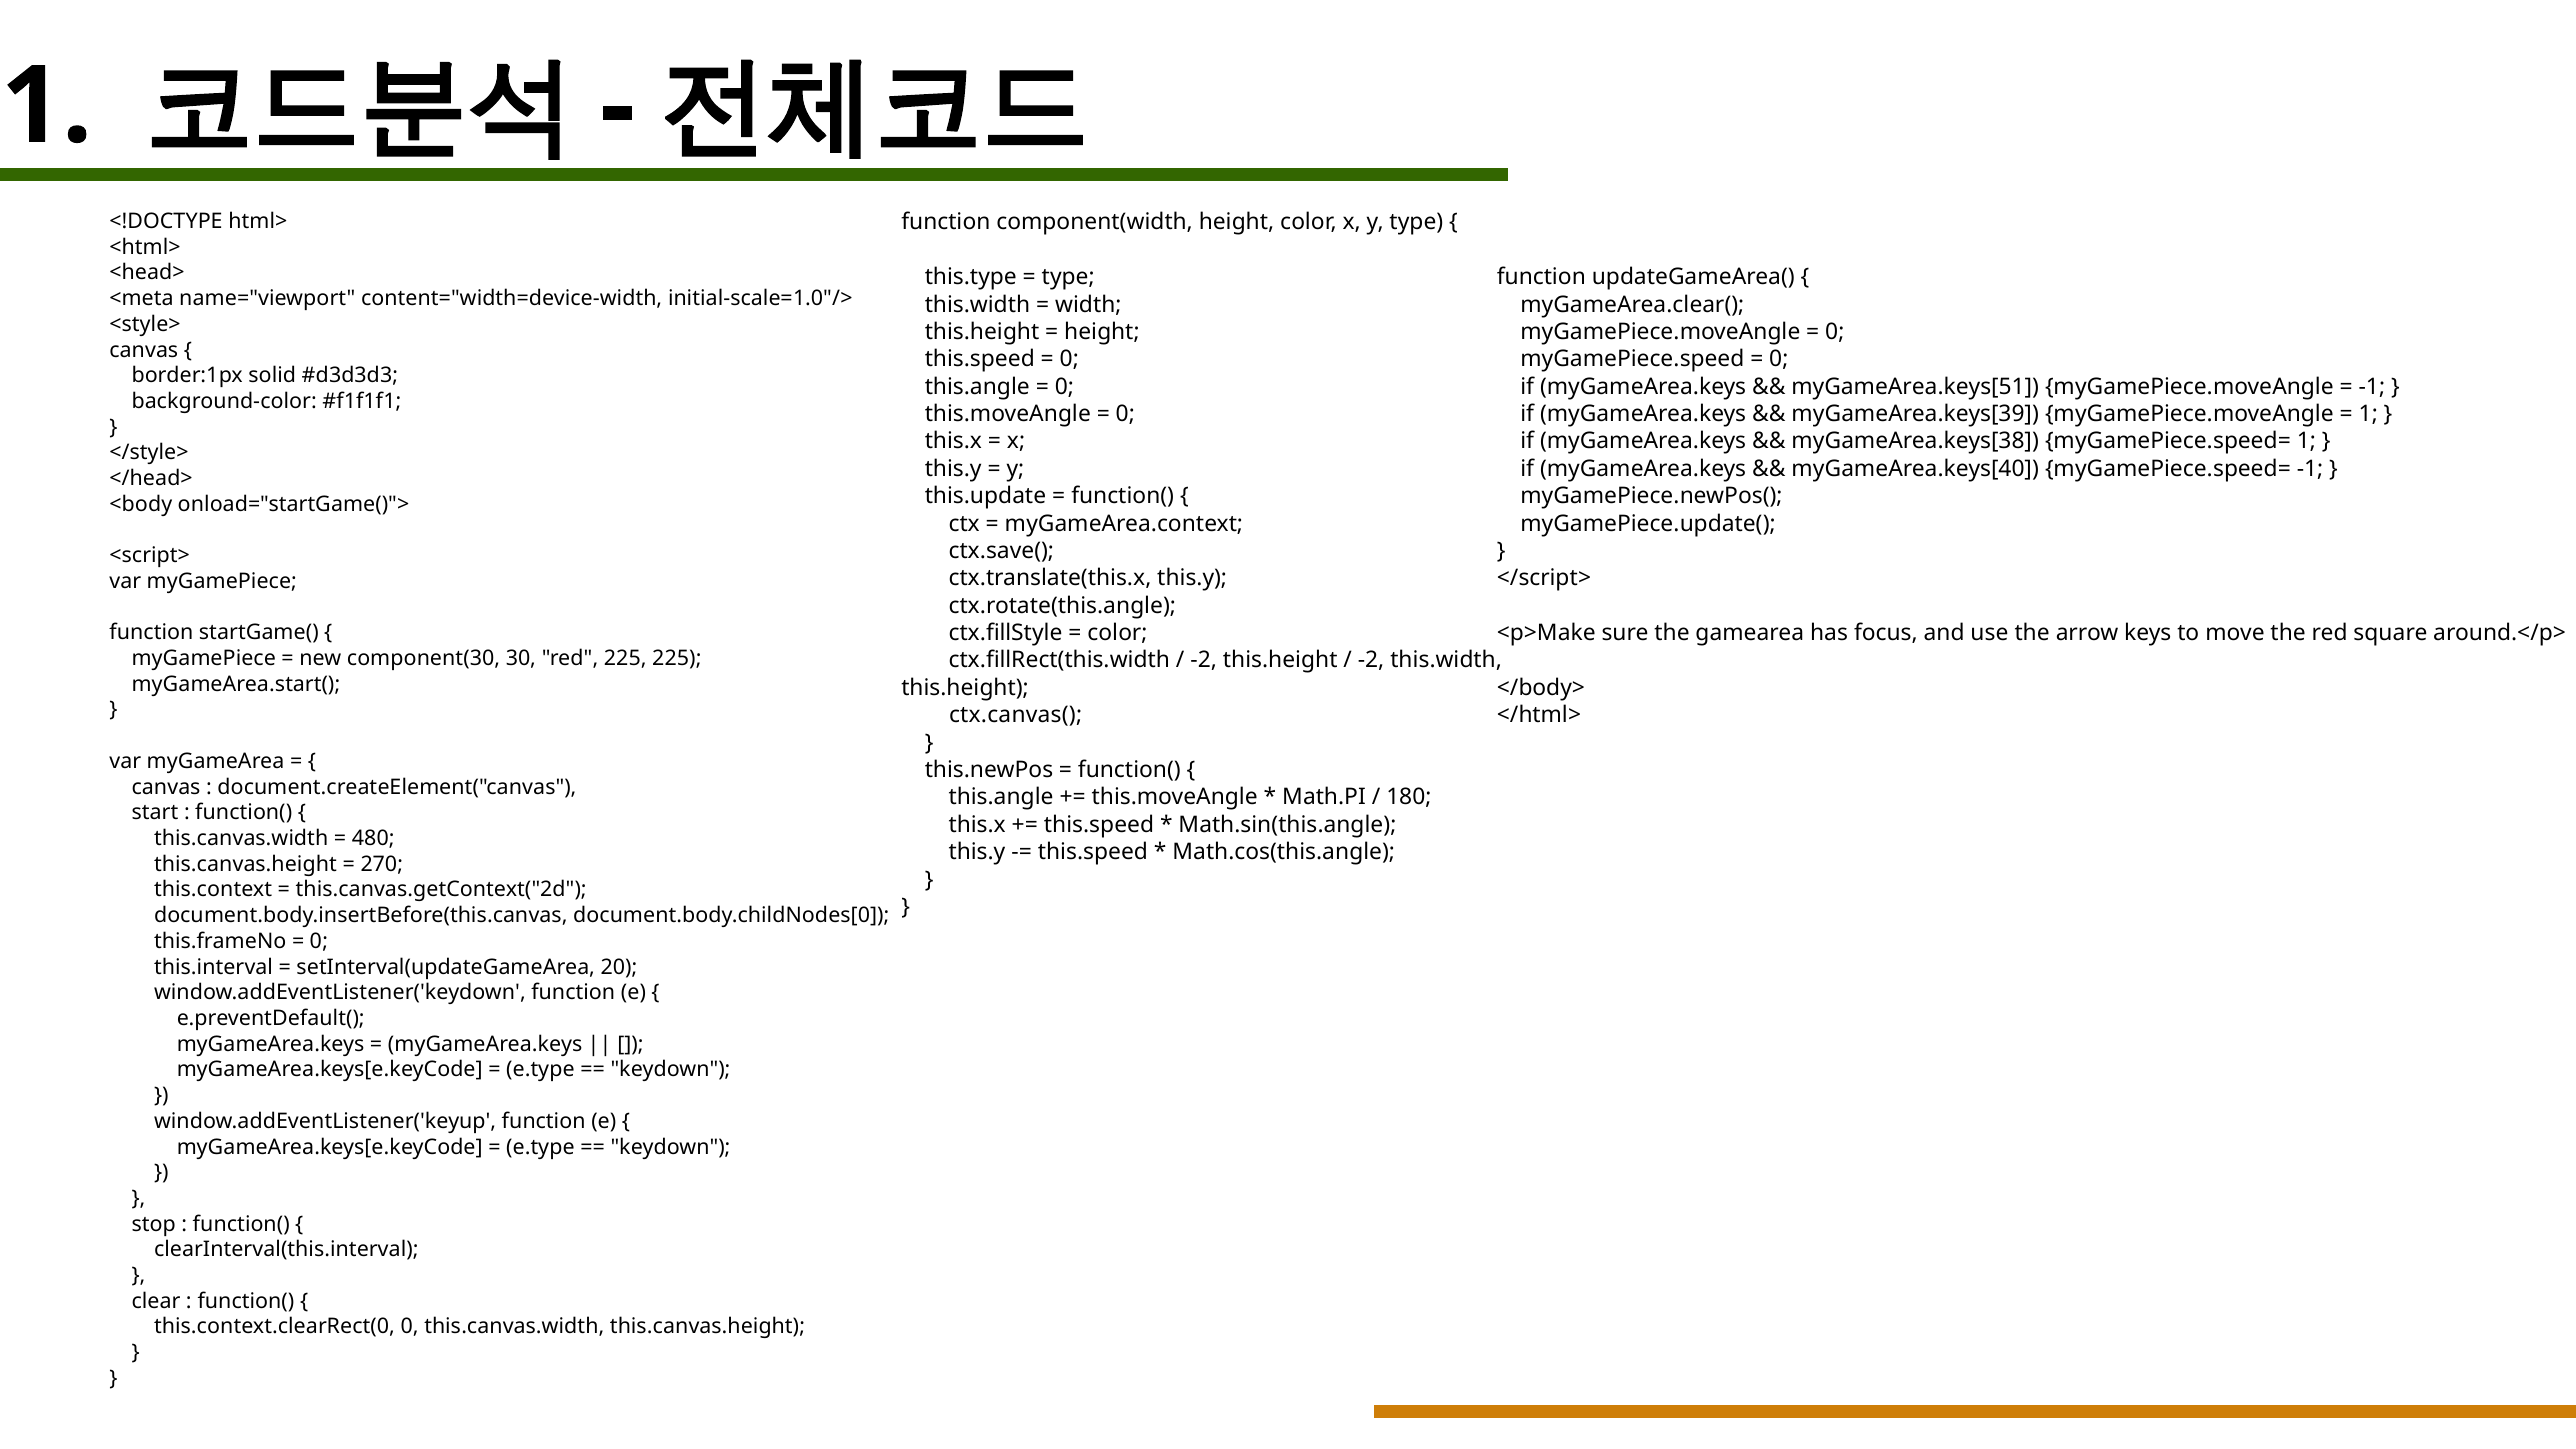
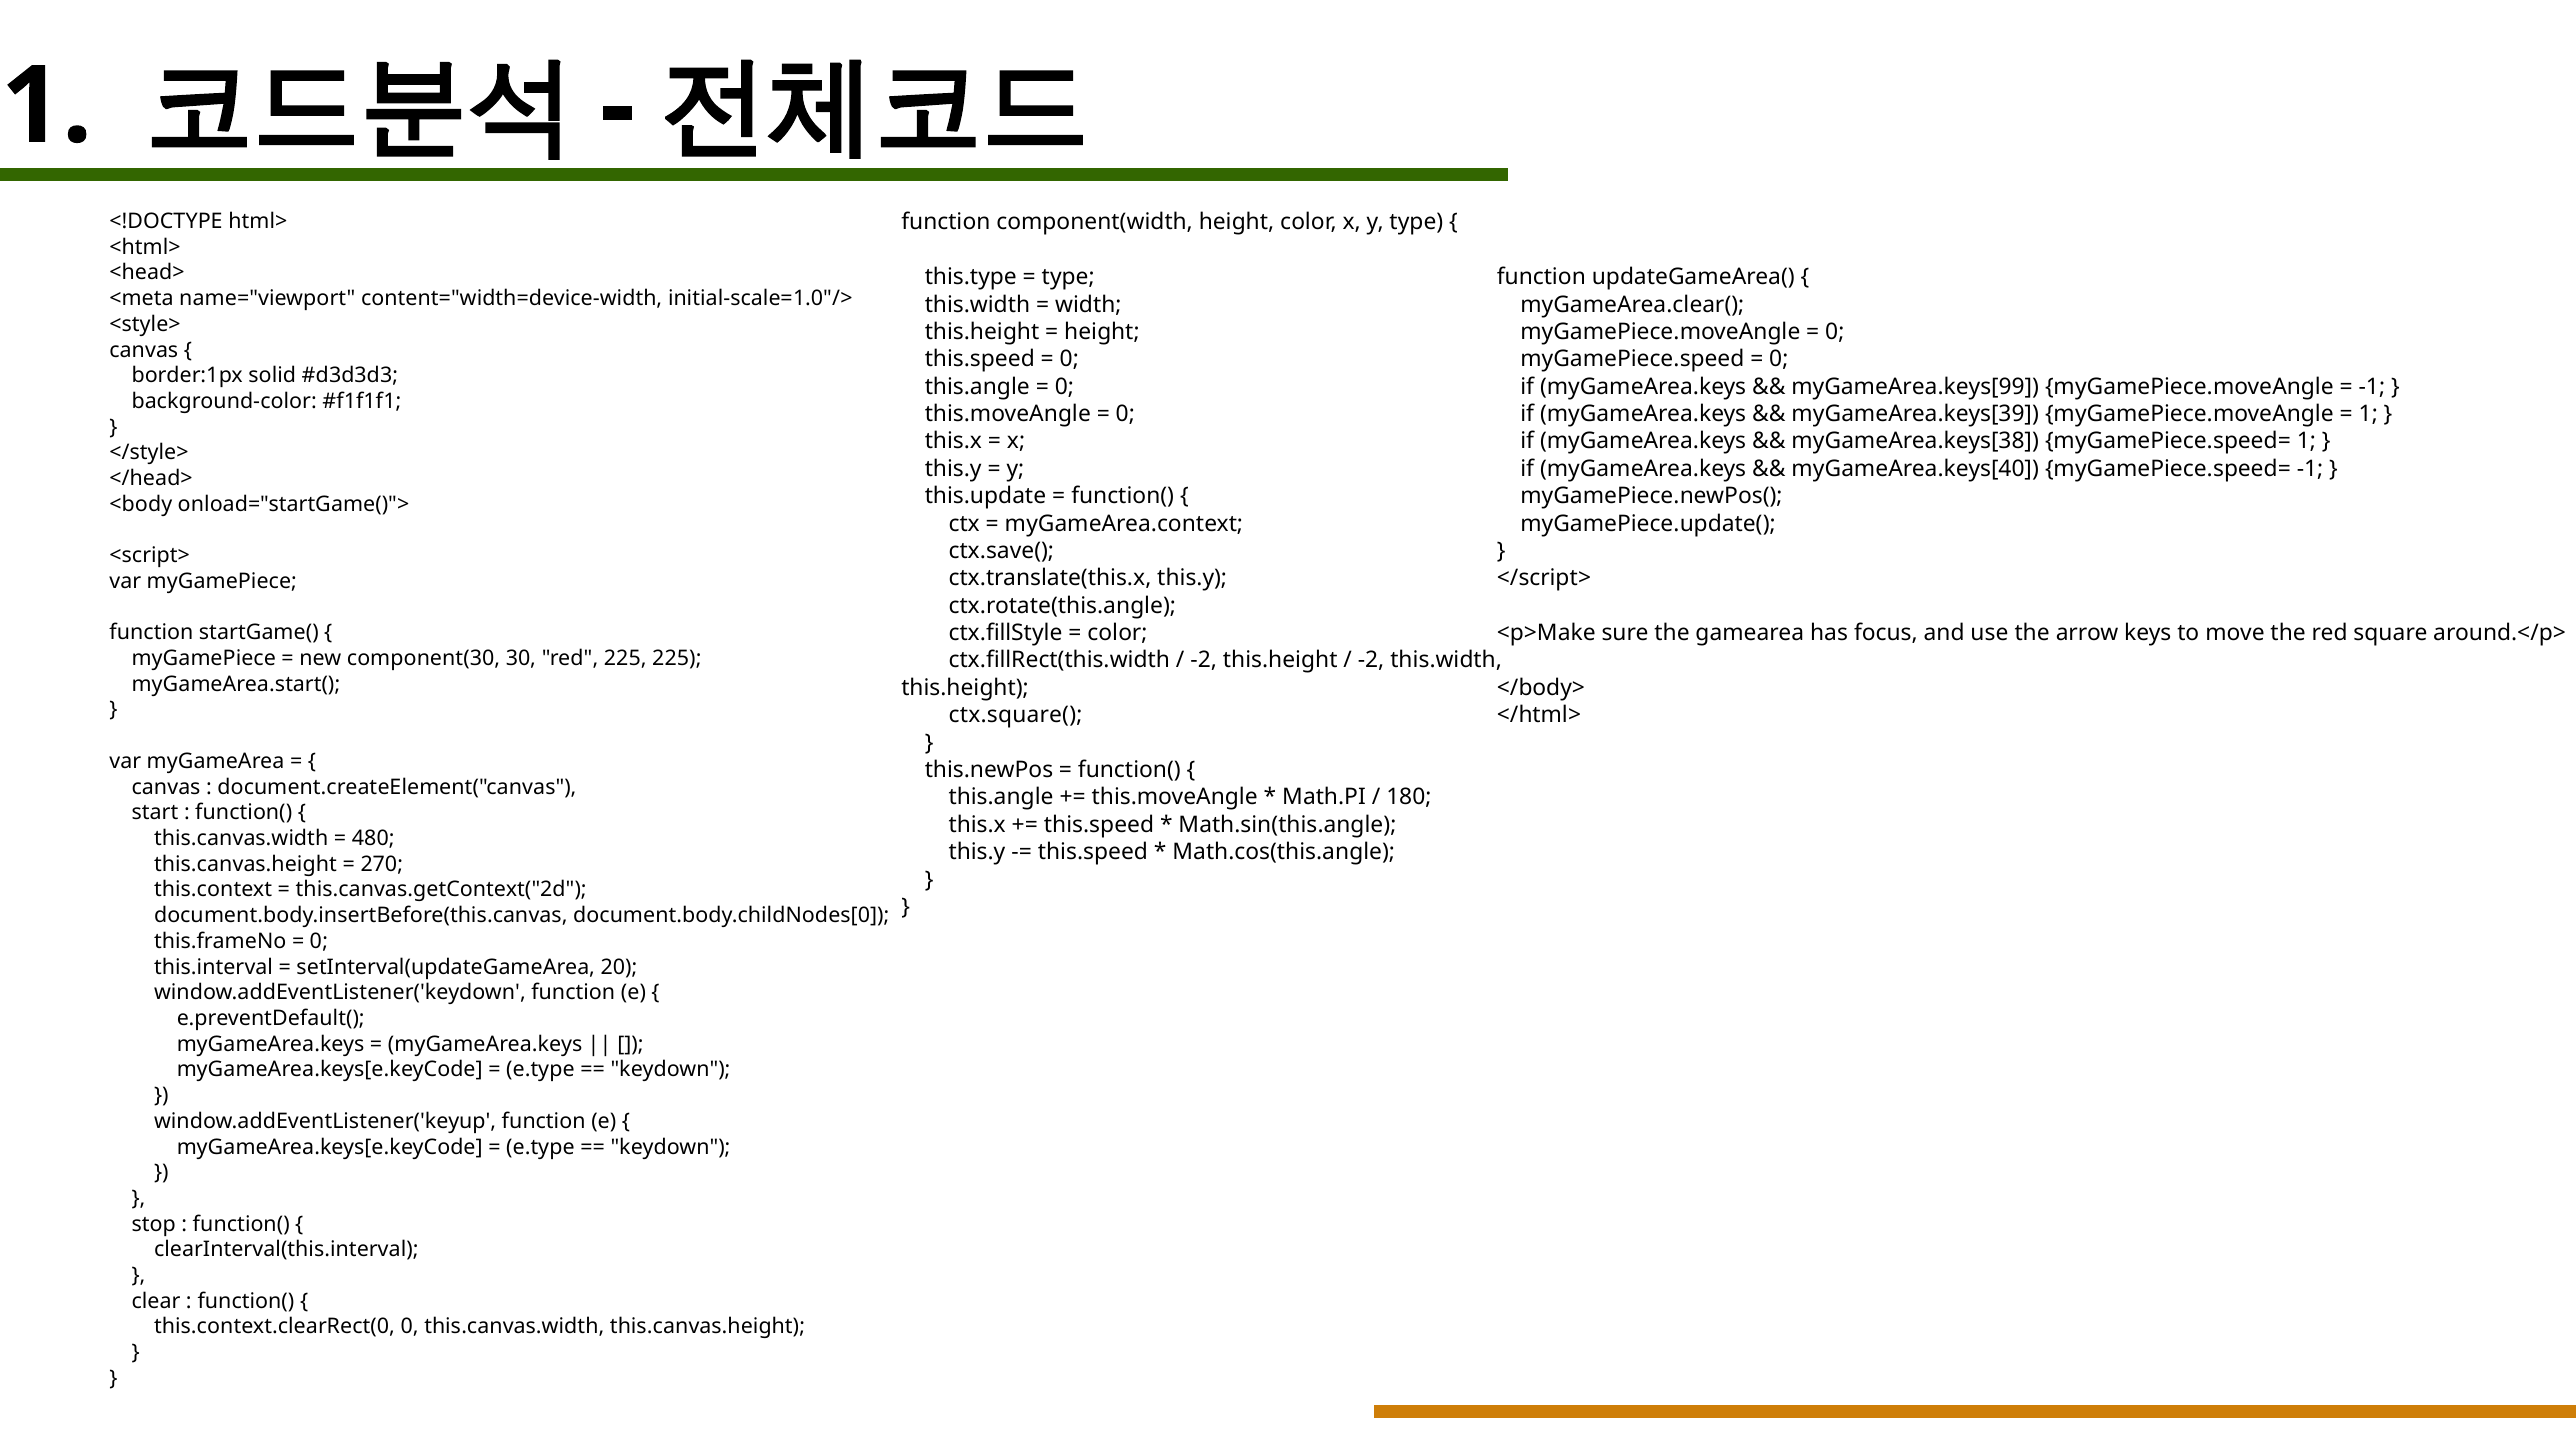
myGameArea.keys[51: myGameArea.keys[51 -> myGameArea.keys[99 (1915, 387)
ctx.canvas(: ctx.canvas( -> ctx.square( (1016, 715)
